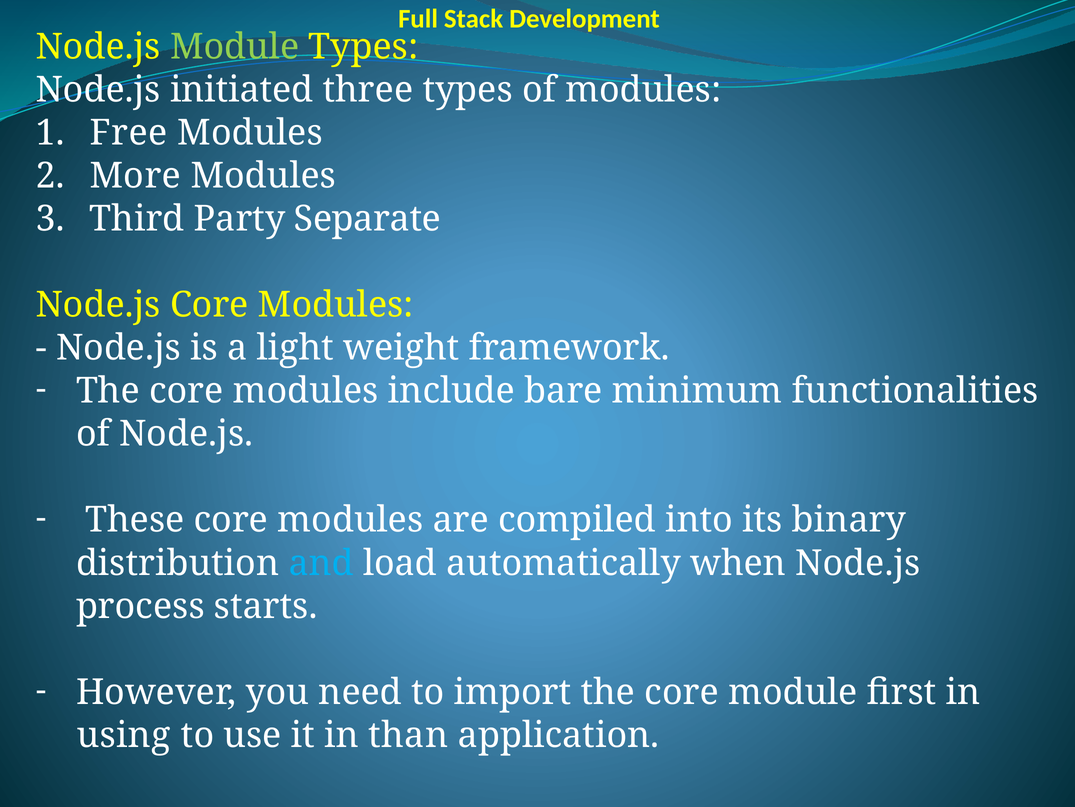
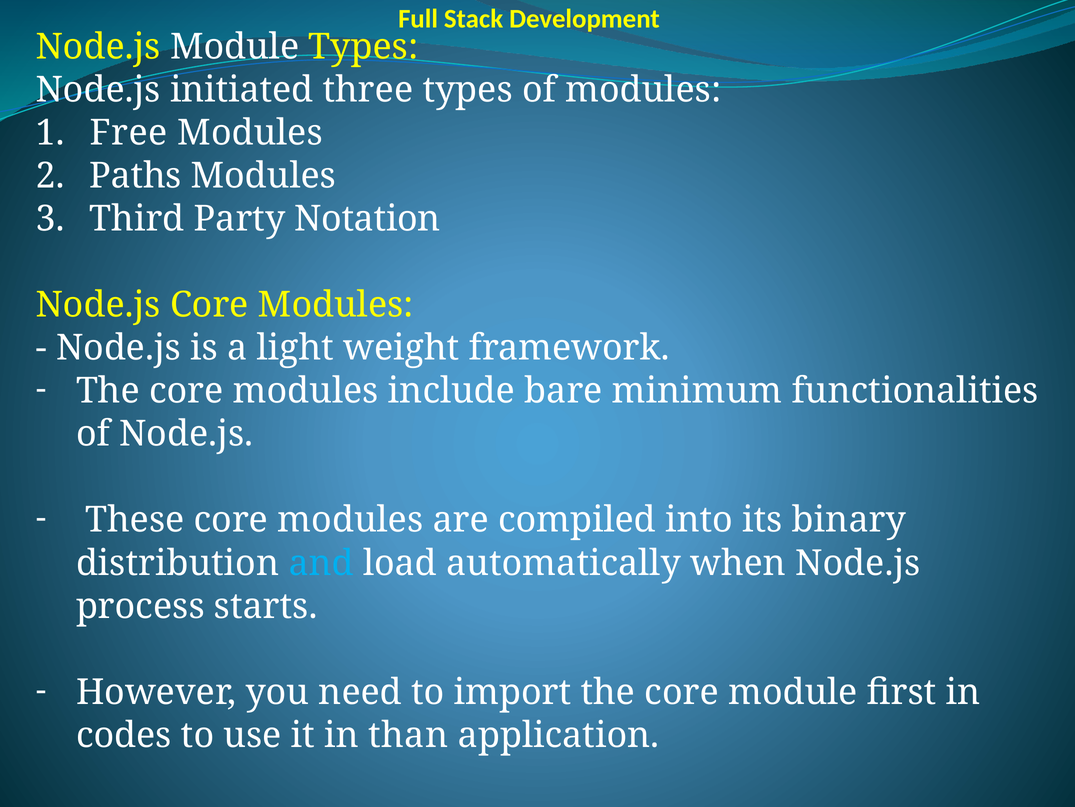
Module colour: light green -> white (235, 47)
More: More -> Paths (136, 176)
Separate: Separate -> Notation (367, 219)
using: using -> codes (124, 735)
